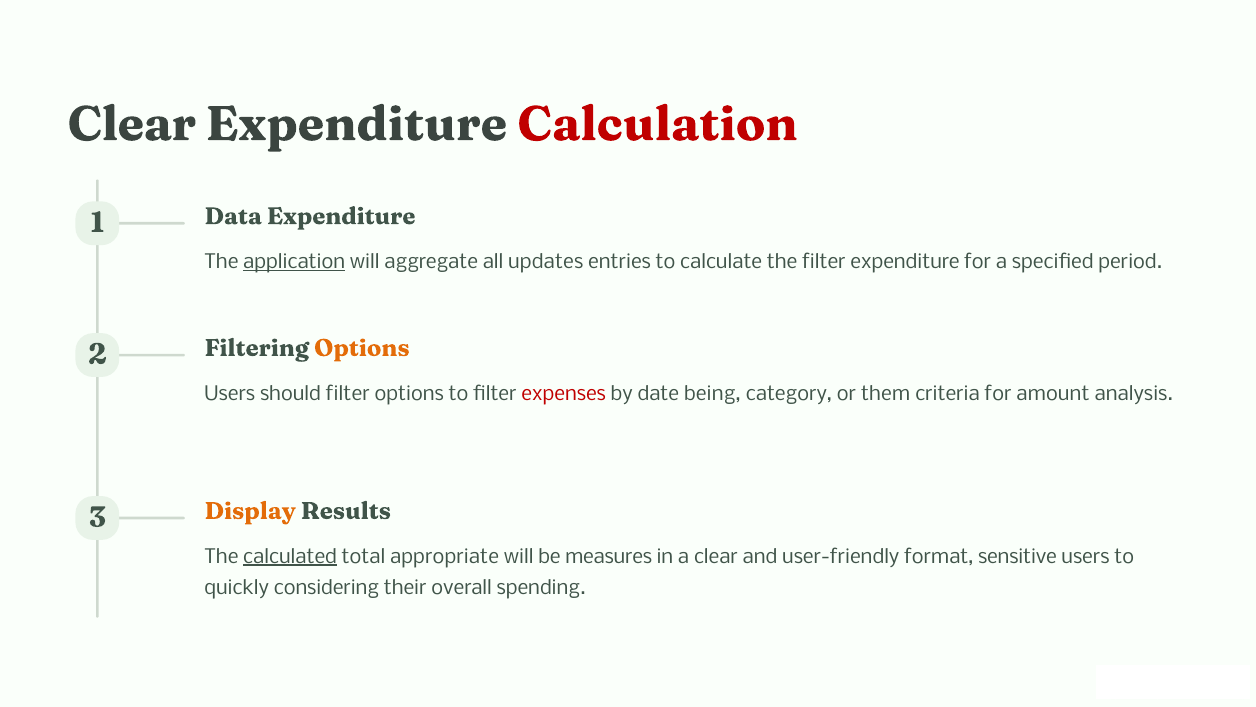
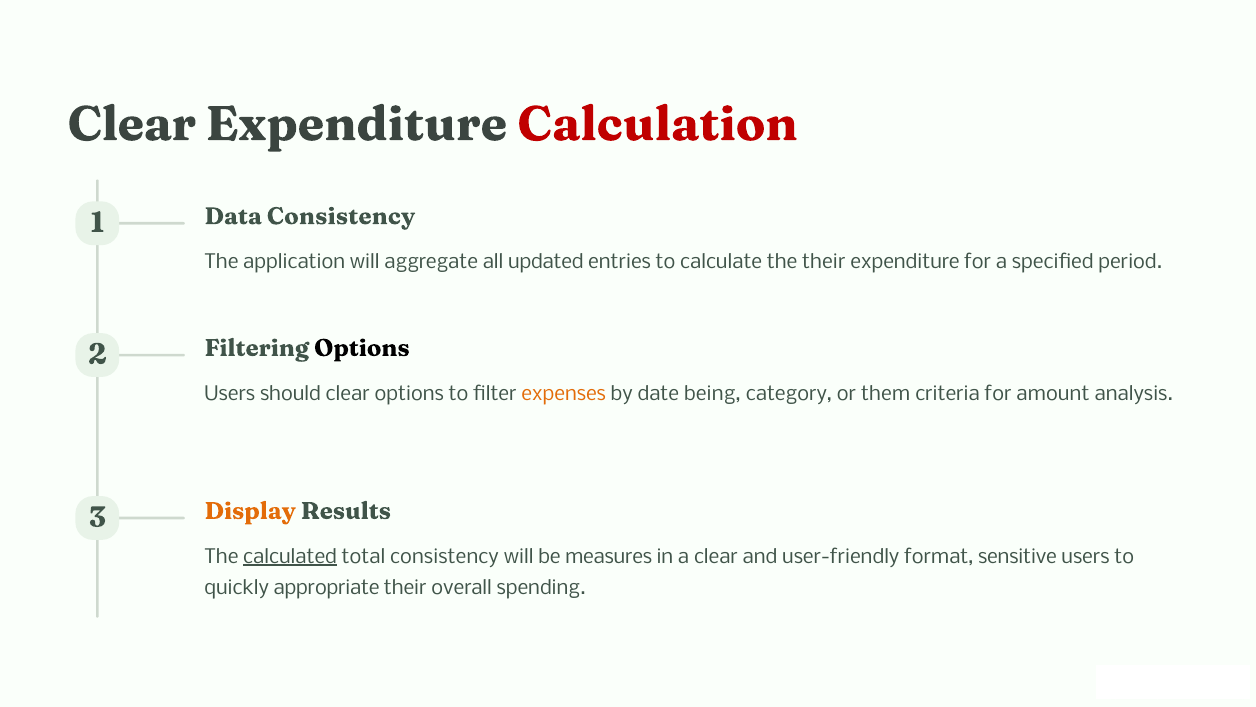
Data Expenditure: Expenditure -> Consistency (341, 216)
application underline: present -> none (294, 262)
updates: updates -> updated (546, 262)
the filter: filter -> their (824, 262)
Options colour: orange -> black (362, 348)
should filter: filter -> clear (348, 394)
expenses colour: red -> orange (564, 394)
total appropriate: appropriate -> consistency (445, 556)
considering: considering -> appropriate (327, 587)
